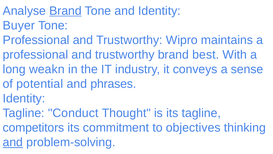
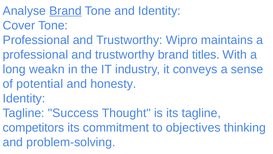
Buyer: Buyer -> Cover (19, 25)
best: best -> titles (206, 55)
phrases: phrases -> honesty (113, 84)
Conduct: Conduct -> Success (73, 113)
and underline: present -> none (13, 142)
